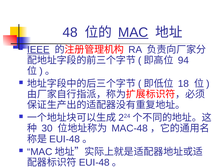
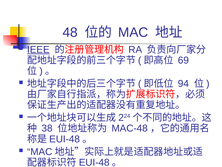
MAC underline: present -> none (133, 32)
94: 94 -> 69 (183, 60)
18: 18 -> 94 (183, 83)
30: 30 -> 38 (47, 128)
